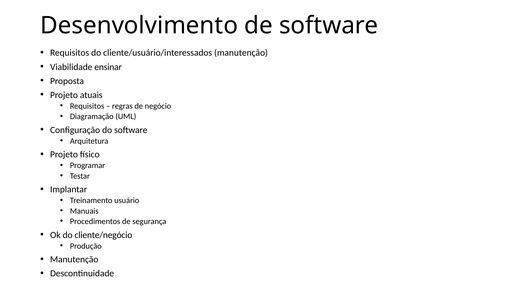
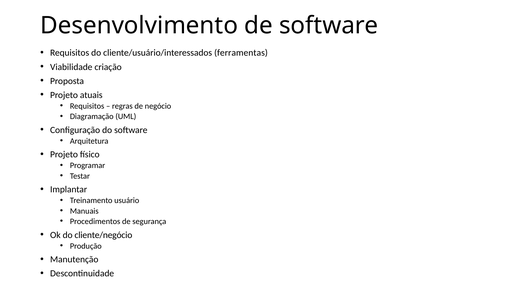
cliente/usuário/interessados manutenção: manutenção -> ferramentas (241, 53)
ensinar: ensinar -> criação (108, 67)
